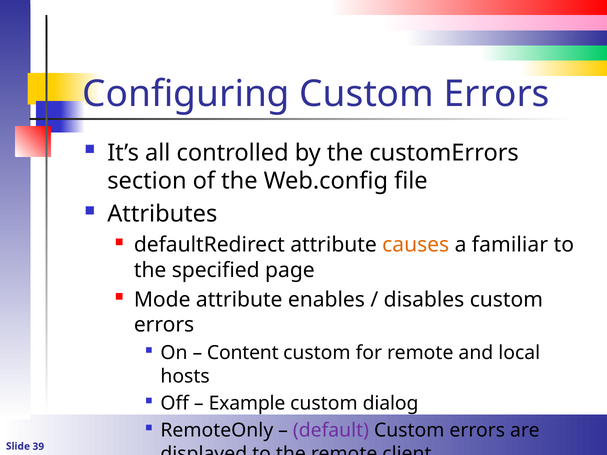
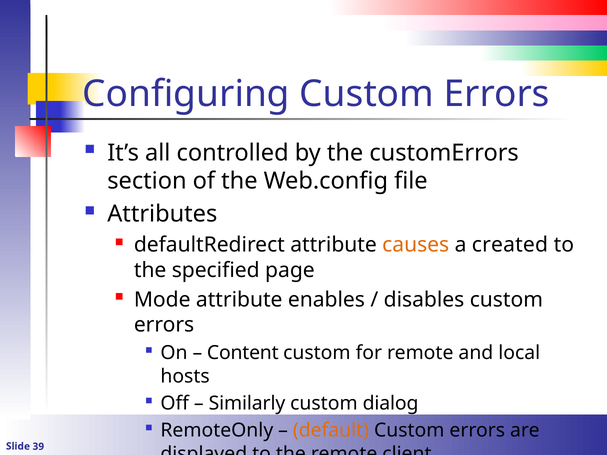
familiar: familiar -> created (510, 245)
Example: Example -> Similarly (247, 404)
default colour: purple -> orange (331, 431)
